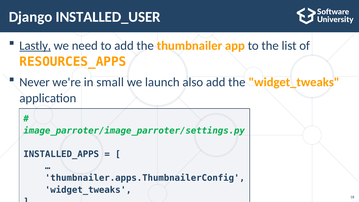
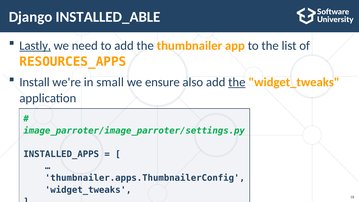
INSTALLED_USER: INSTALLED_USER -> INSTALLED_ABLE (108, 17)
Never: Never -> Install (34, 82)
launch: launch -> ensure (162, 82)
the underline: none -> present (237, 82)
